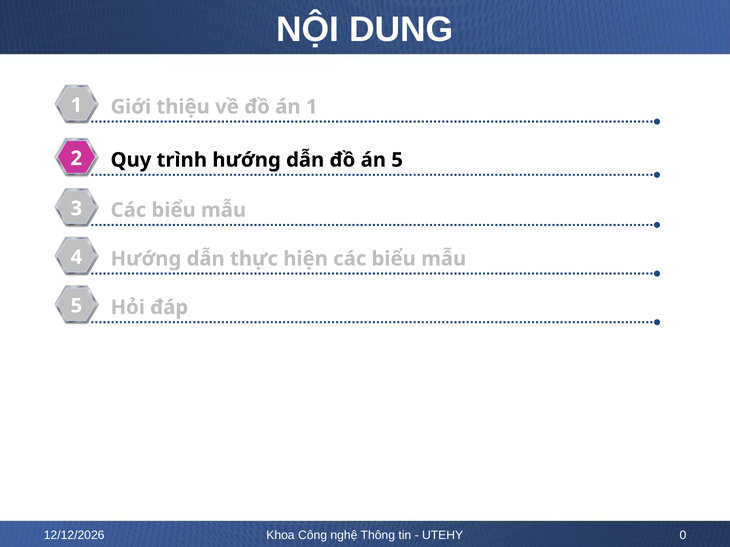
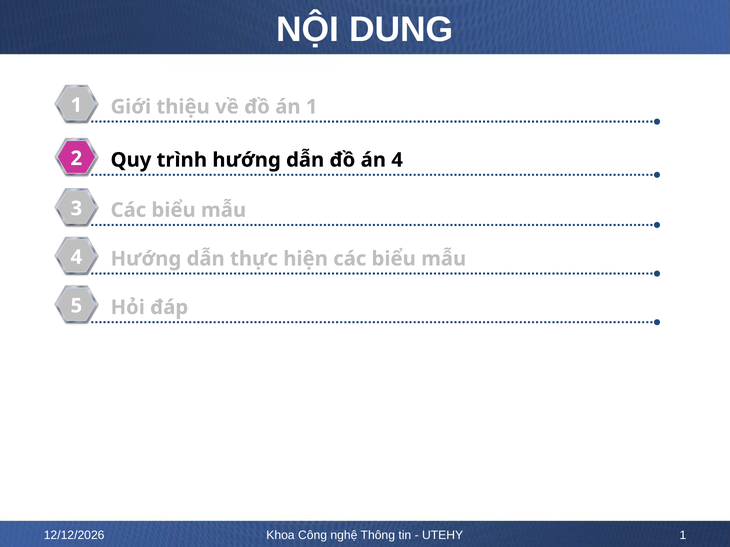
án 5: 5 -> 4 (397, 160)
UTEHY 0: 0 -> 1 (683, 536)
